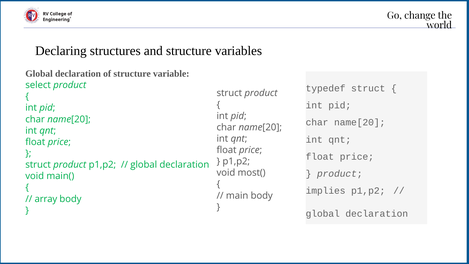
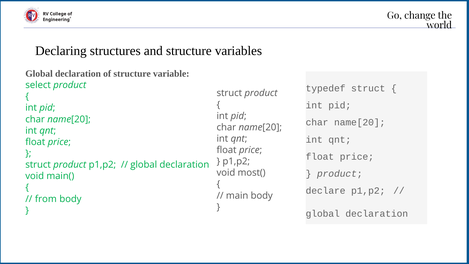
implies: implies -> declare (326, 191)
array: array -> from (46, 199)
